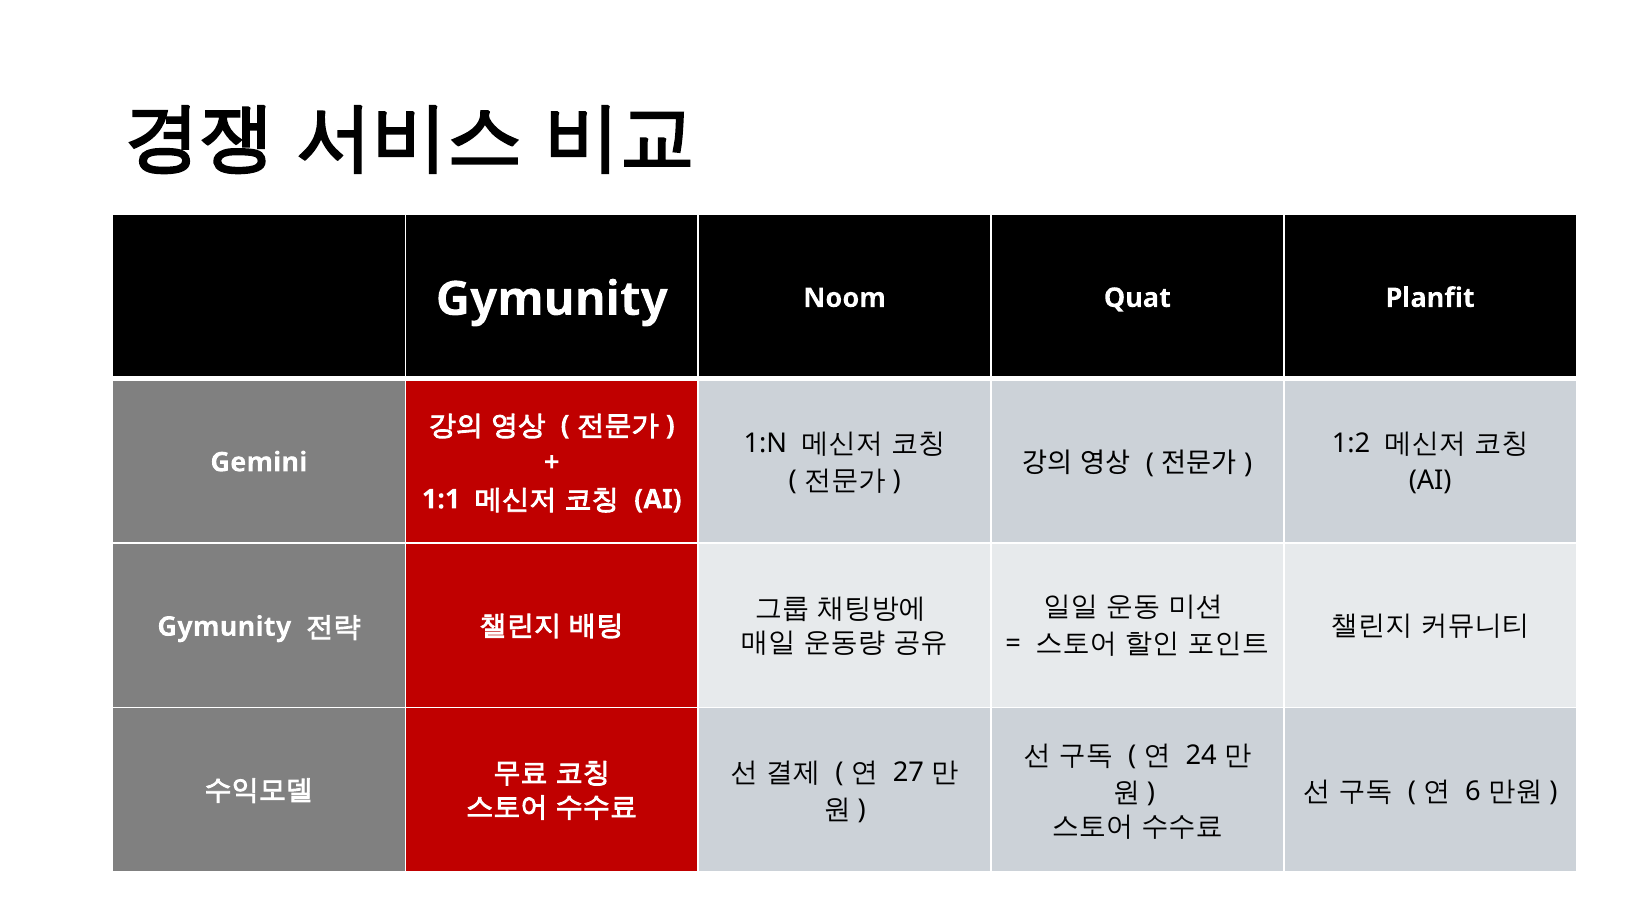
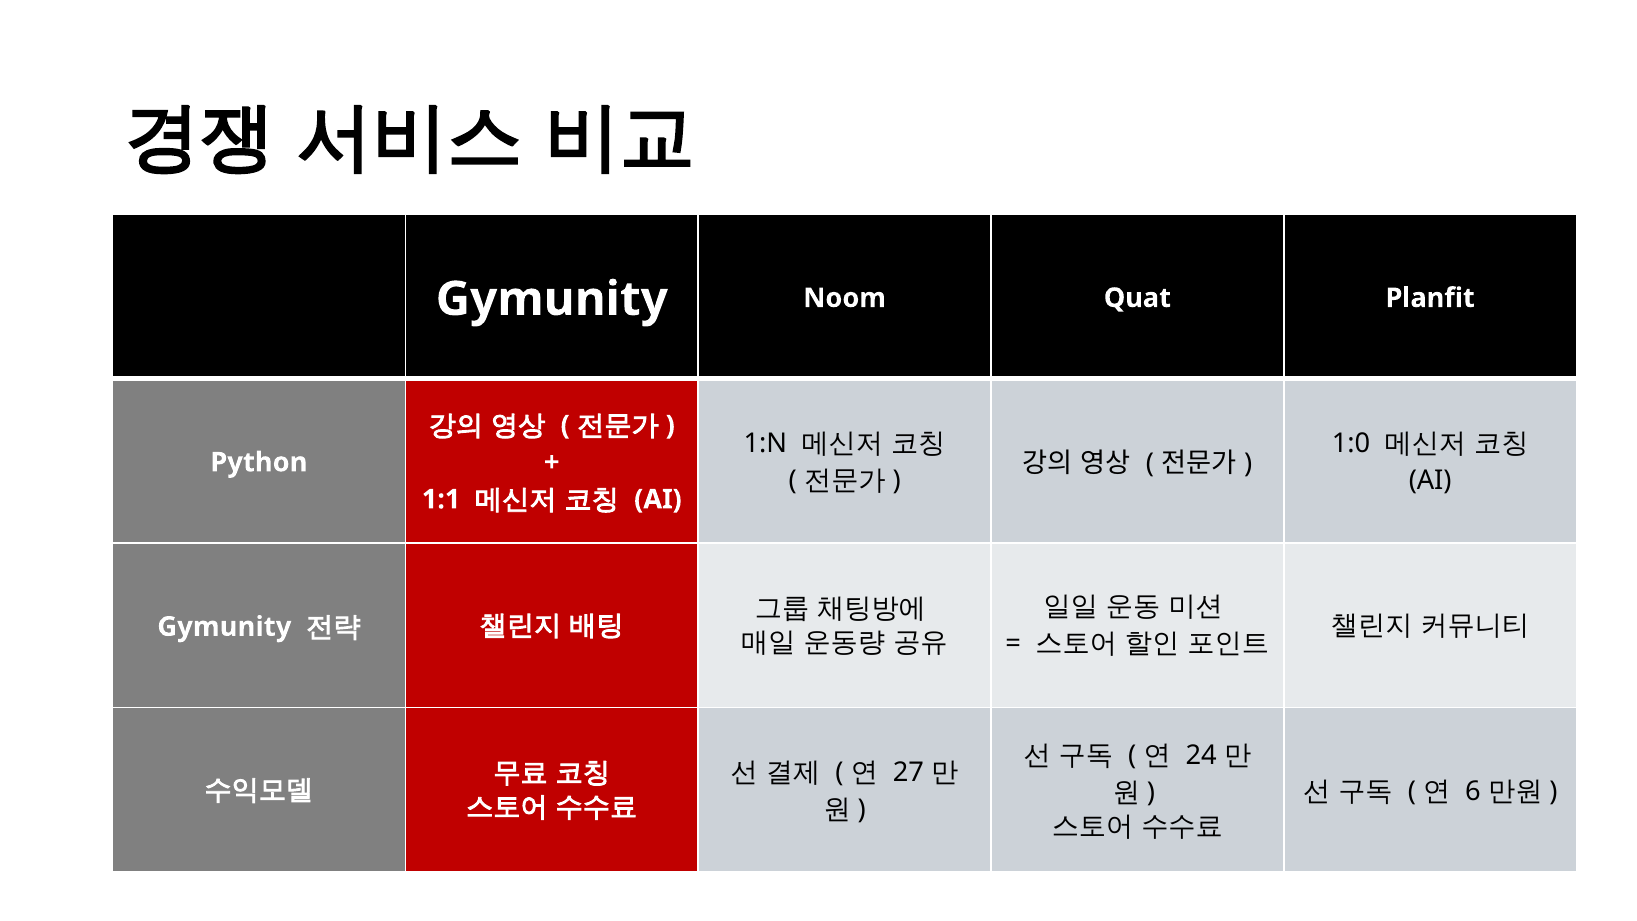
1:2: 1:2 -> 1:0 (1351, 444)
Gemini: Gemini -> Python (259, 462)
